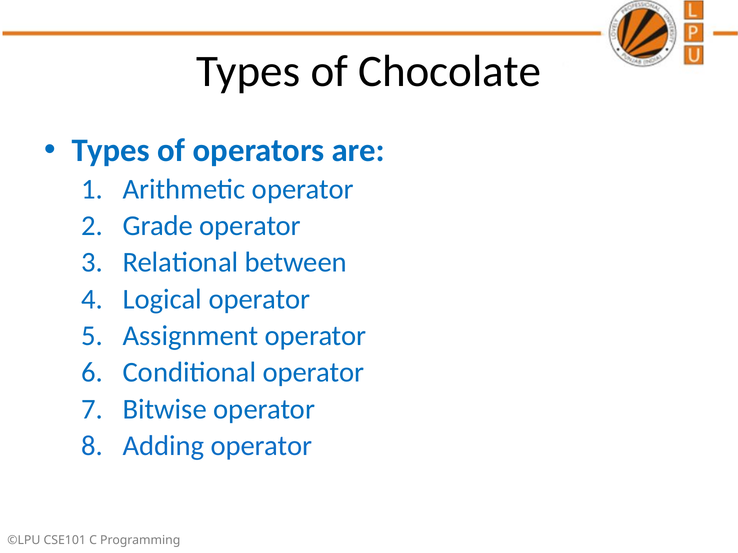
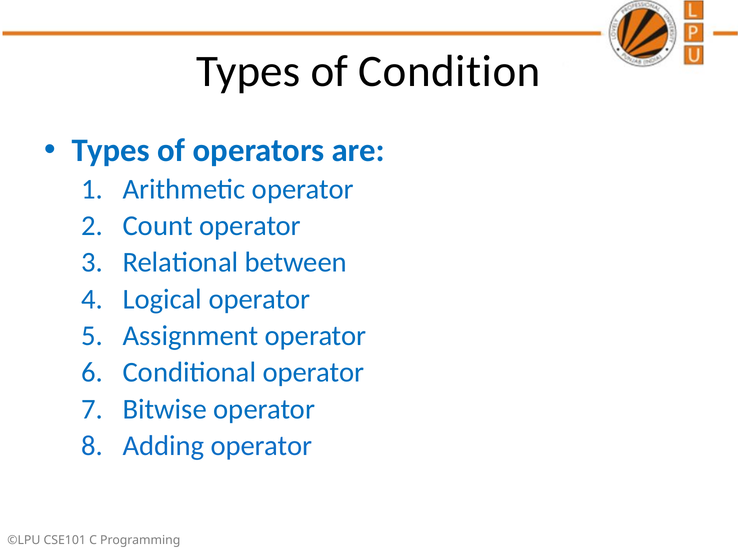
Chocolate: Chocolate -> Condition (449, 71)
Grade: Grade -> Count (158, 226)
